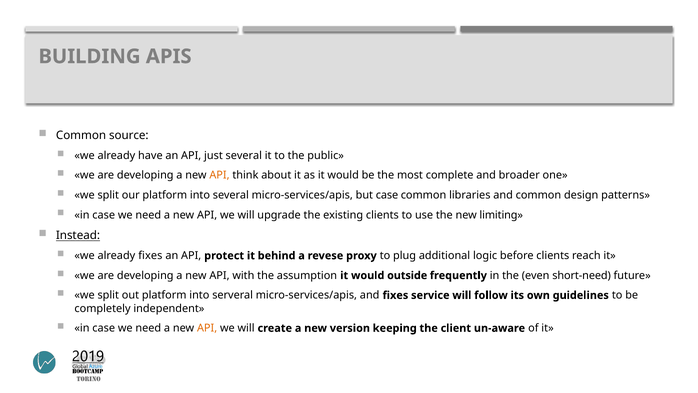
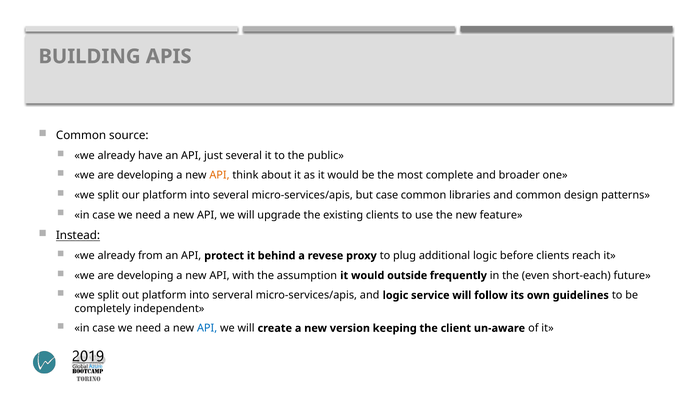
limiting: limiting -> feature (501, 215)
already fixes: fixes -> from (150, 255)
short-need: short-need -> short-each (582, 275)
and fixes: fixes -> logic (395, 295)
API colour: orange -> blue (207, 328)
